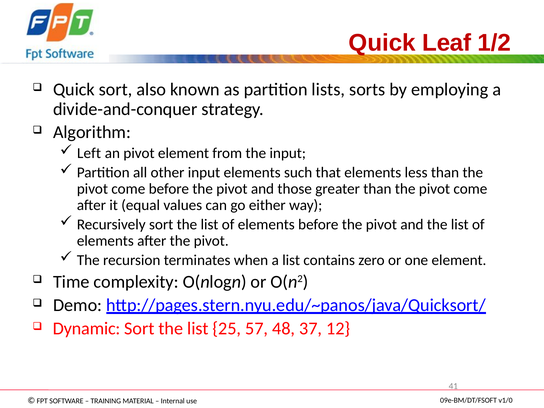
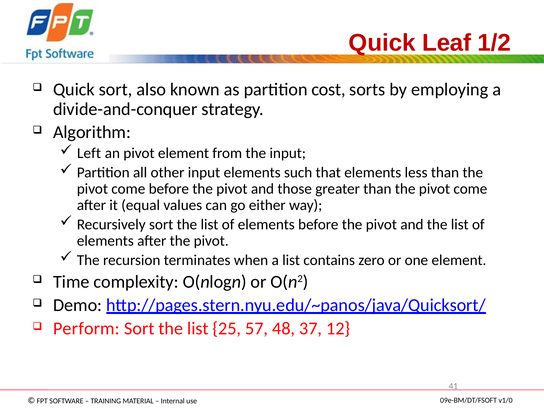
lists: lists -> cost (329, 89)
Dynamic: Dynamic -> Perform (86, 328)
